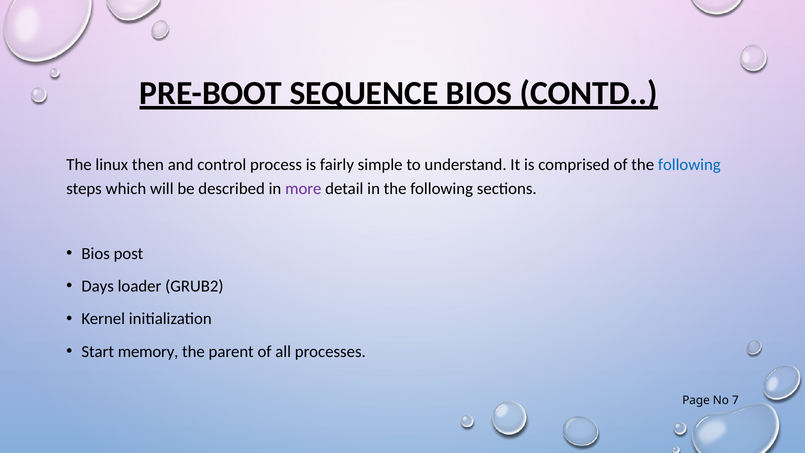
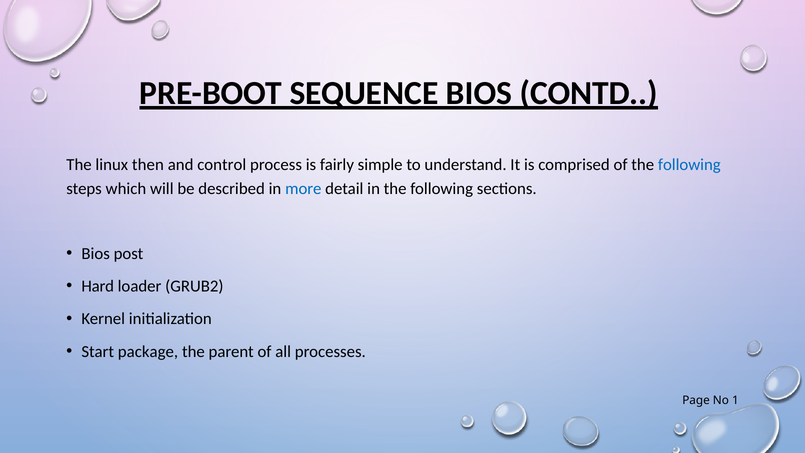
more colour: purple -> blue (303, 189)
Days: Days -> Hard (98, 286)
memory: memory -> package (148, 351)
7: 7 -> 1 (735, 400)
